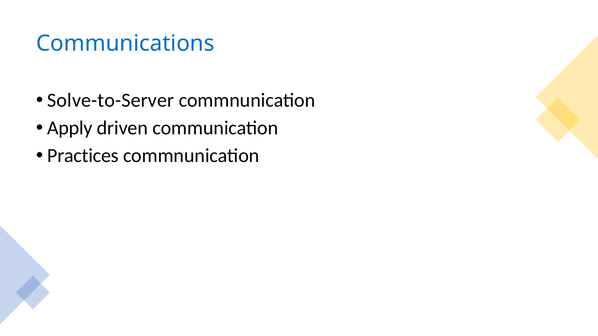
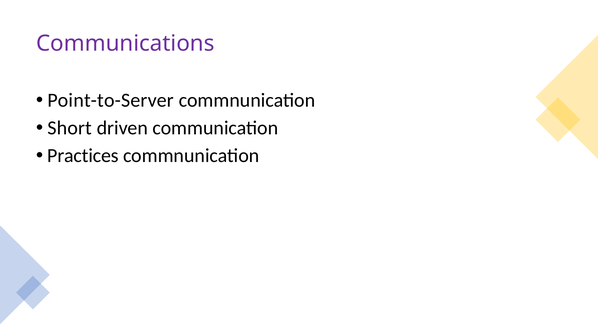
Communications colour: blue -> purple (125, 43)
Solve-to-Server: Solve-to-Server -> Point-to-Server (111, 100)
Apply: Apply -> Short (70, 128)
